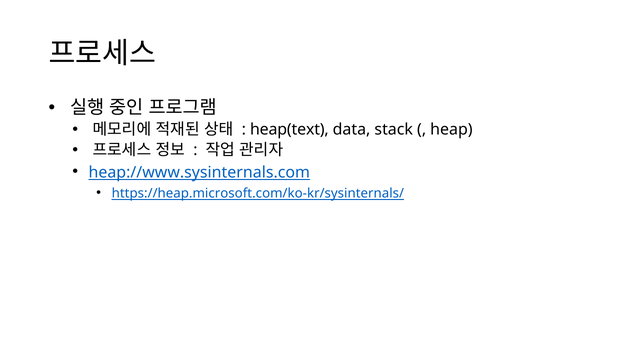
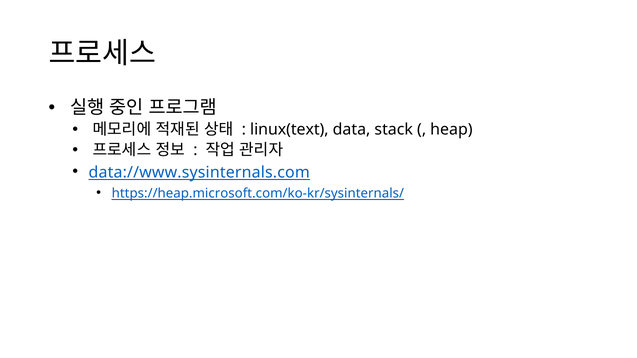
heap(text: heap(text -> linux(text (289, 130)
heap://www.sysinternals.com: heap://www.sysinternals.com -> data://www.sysinternals.com (199, 173)
